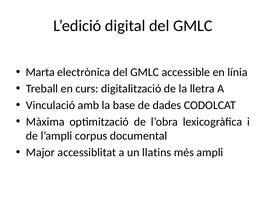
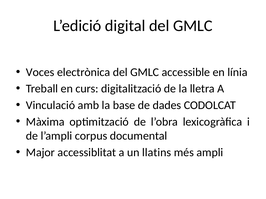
Marta: Marta -> Voces (40, 72)
